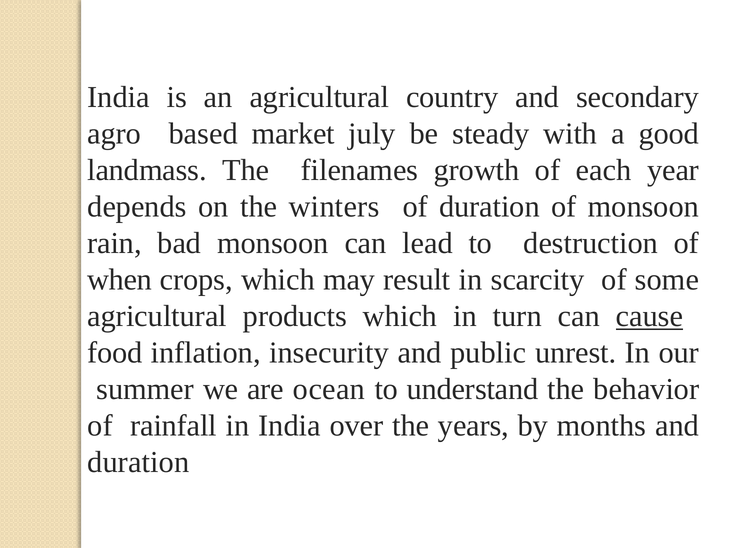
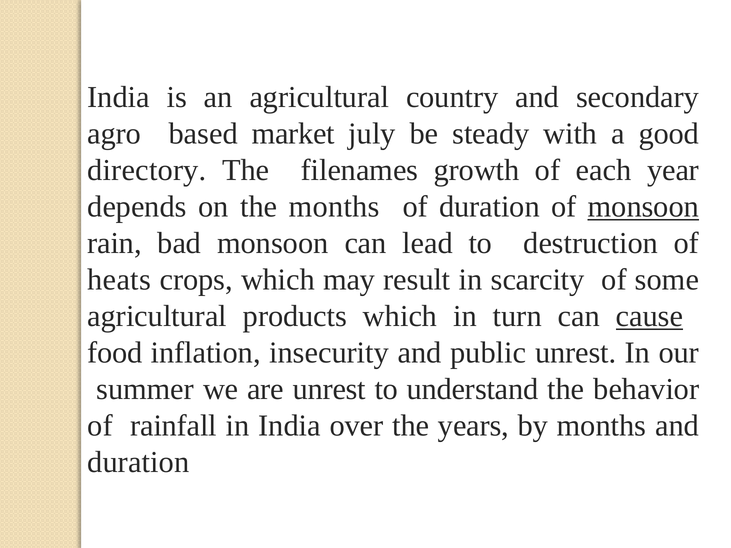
landmass: landmass -> directory (147, 170)
the winters: winters -> months (334, 207)
monsoon underline: none -> present (643, 207)
when: when -> heats (119, 280)
are ocean: ocean -> unrest (329, 389)
